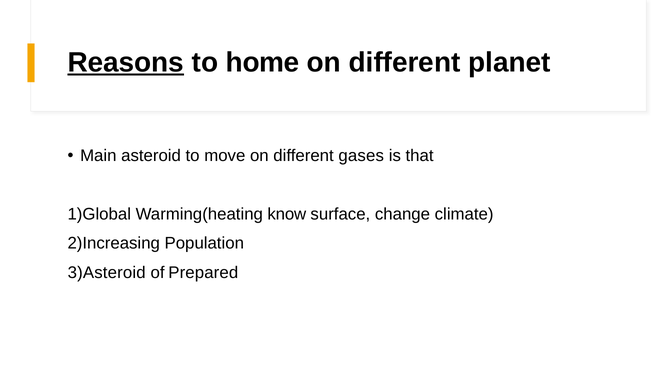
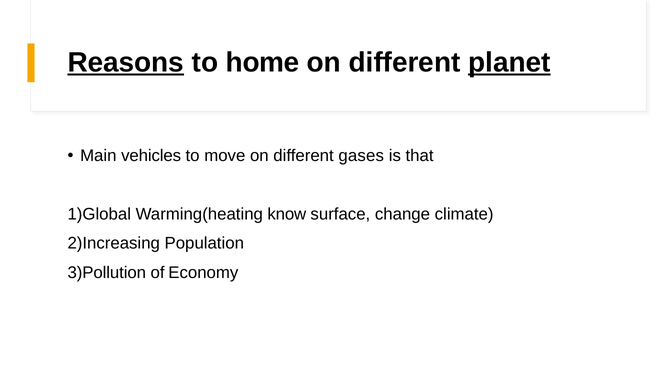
planet underline: none -> present (509, 62)
asteroid: asteroid -> vehicles (151, 156)
3)Asteroid: 3)Asteroid -> 3)Pollution (107, 273)
Prepared: Prepared -> Economy (203, 273)
